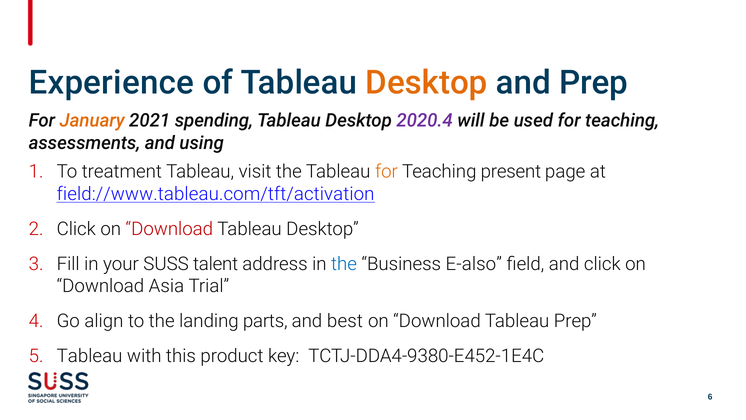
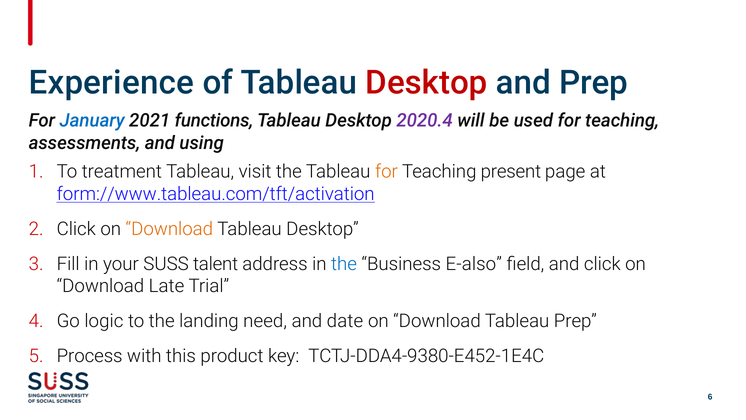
Desktop colour: orange -> red (426, 83)
January colour: orange -> blue (92, 120)
spending: spending -> functions (214, 120)
field://www.tableau.com/tft/activation: field://www.tableau.com/tft/activation -> form://www.tableau.com/tft/activation (216, 194)
Download colour: red -> orange (169, 229)
Asia: Asia -> Late (166, 286)
align: align -> logic (104, 321)
parts: parts -> need (265, 321)
best: best -> date (345, 321)
Tableau: Tableau -> Process (90, 356)
